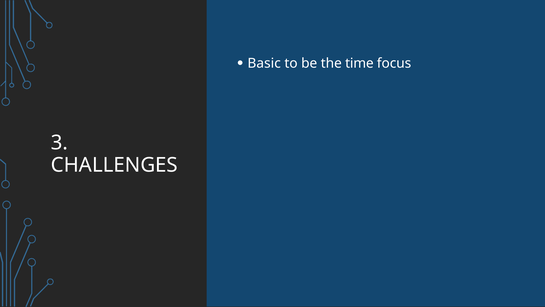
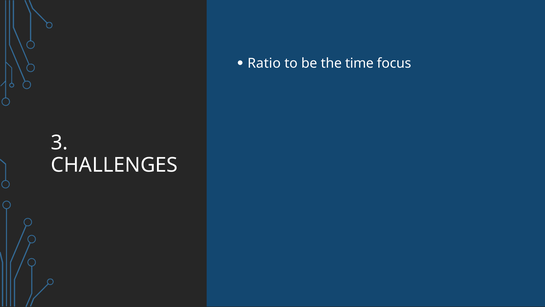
Basic: Basic -> Ratio (264, 63)
